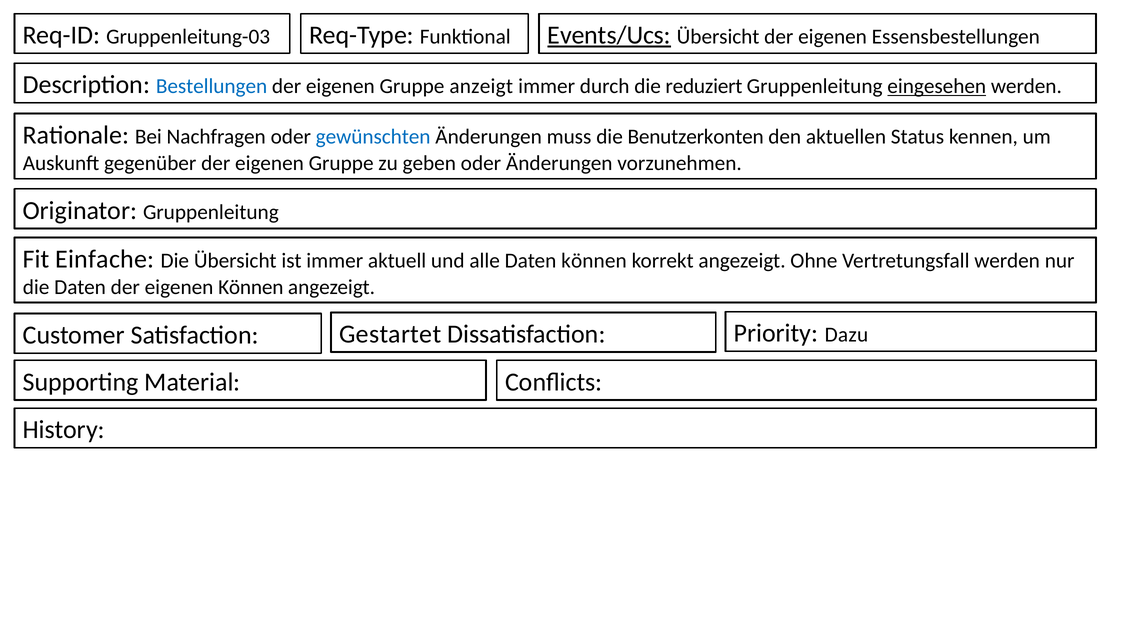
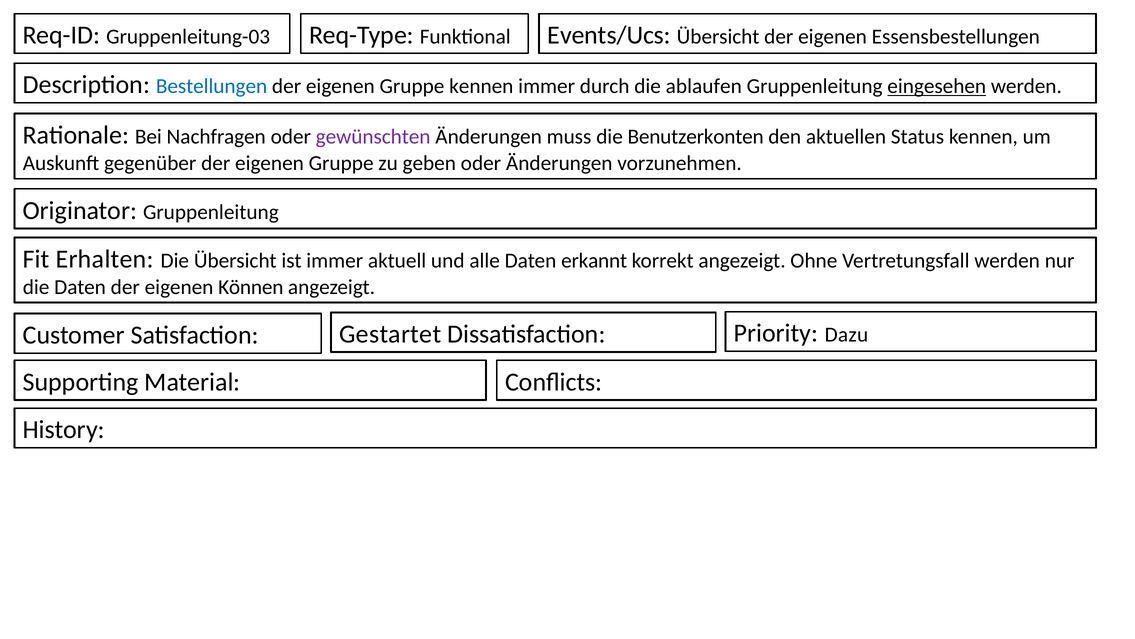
Events/Ucs underline: present -> none (609, 35)
Gruppe anzeigt: anzeigt -> kennen (481, 86)
reduziert: reduziert -> ablaufen (704, 86)
gewünschten colour: blue -> purple (373, 137)
Einfache: Einfache -> Erhalten (105, 259)
Daten können: können -> erkannt (594, 260)
